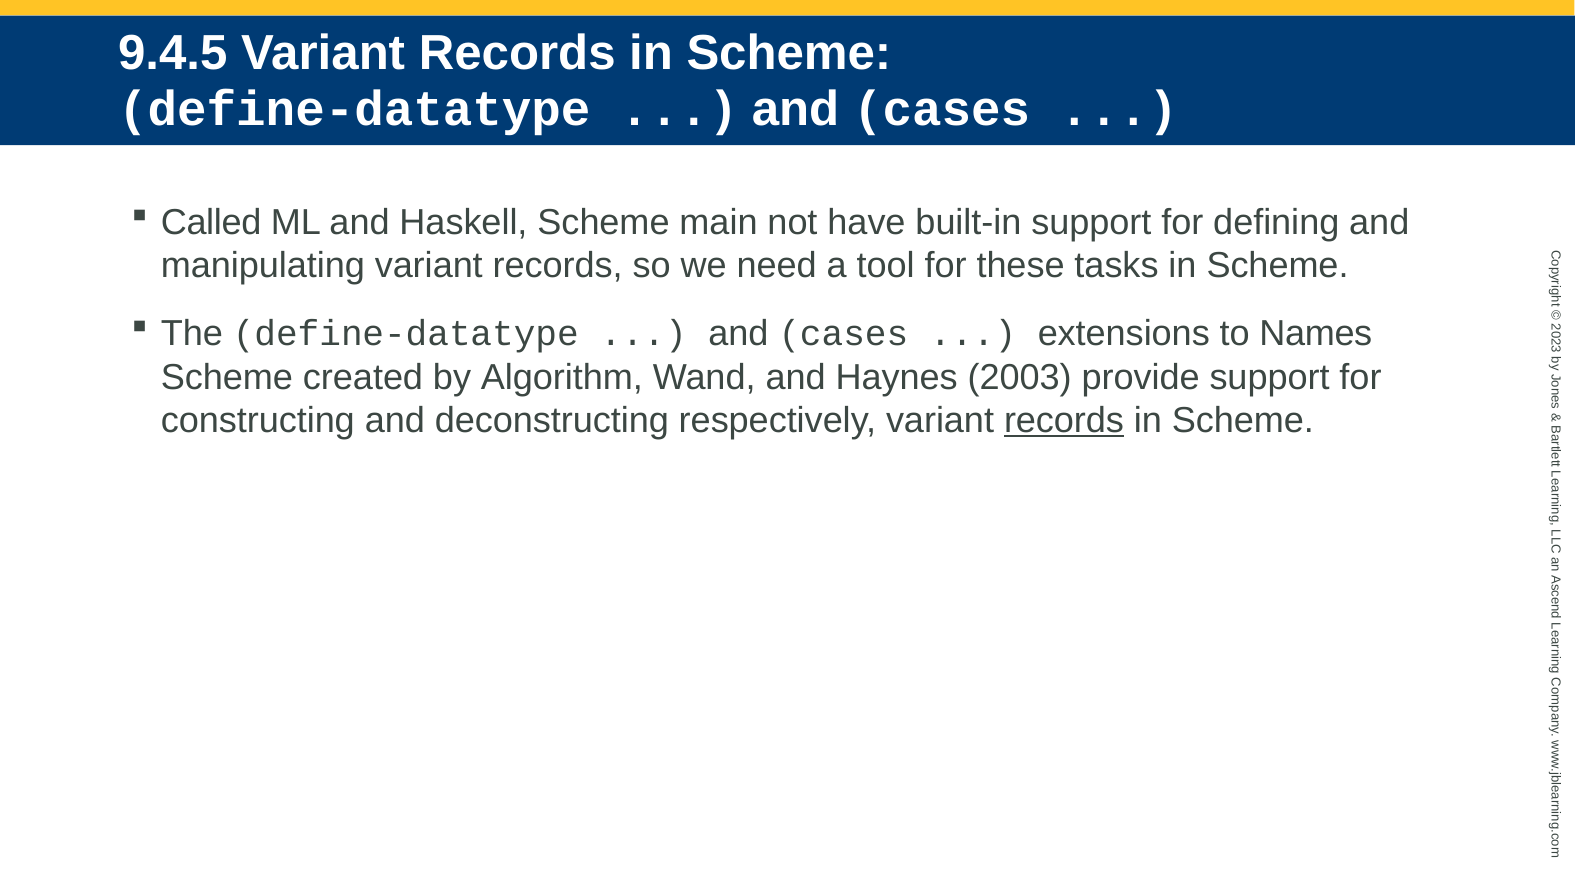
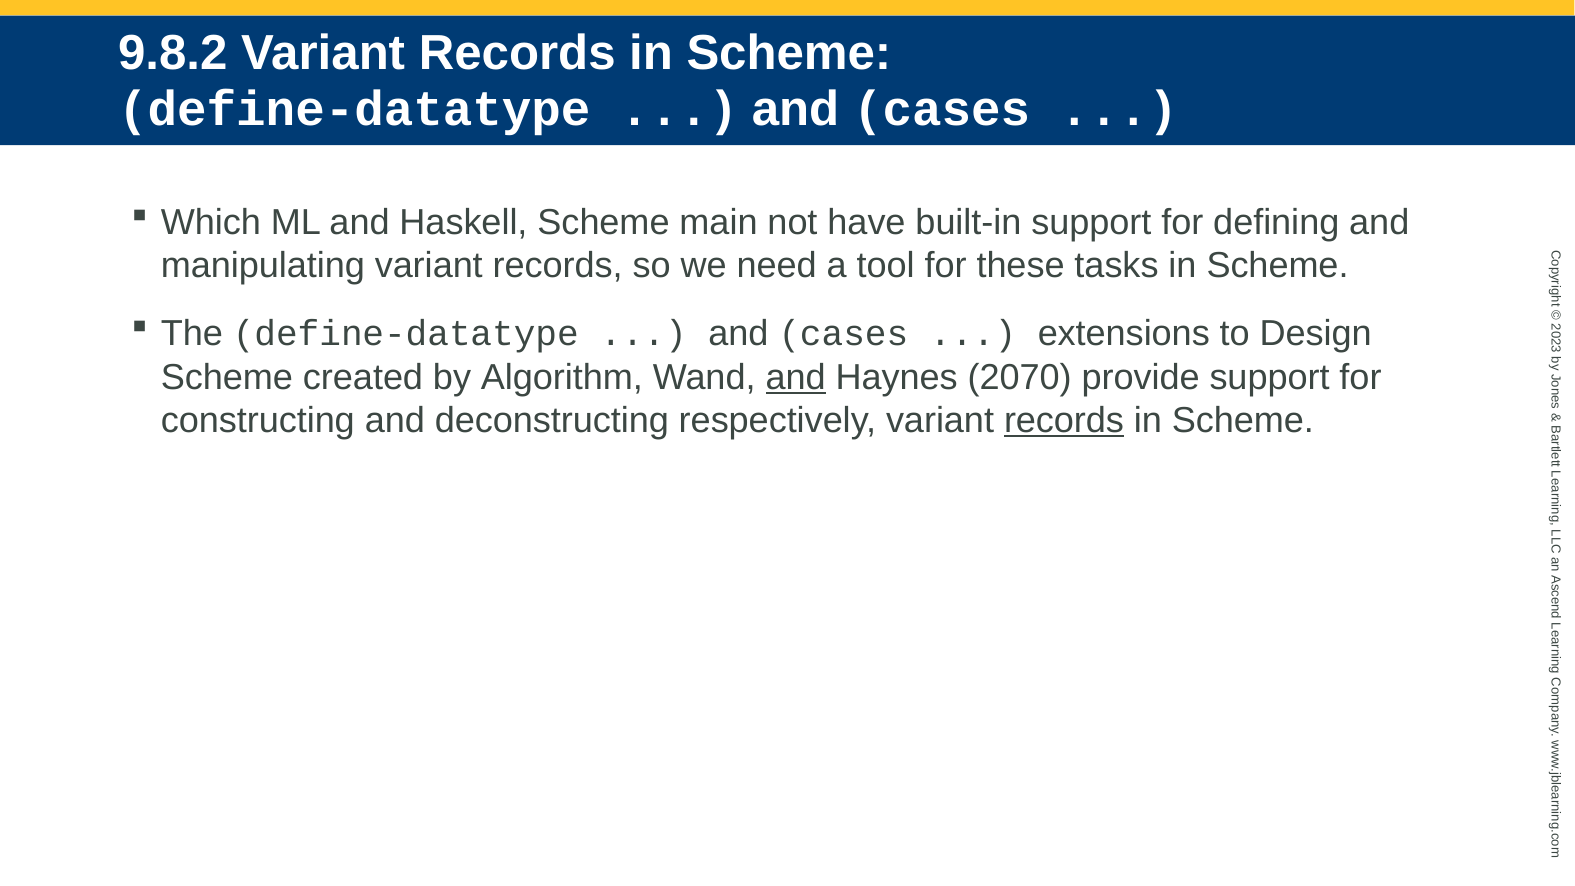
9.4.5: 9.4.5 -> 9.8.2 (173, 53)
Called: Called -> Which (211, 223)
Names: Names -> Design (1316, 334)
and underline: none -> present (796, 377)
2003: 2003 -> 2070 (1020, 377)
